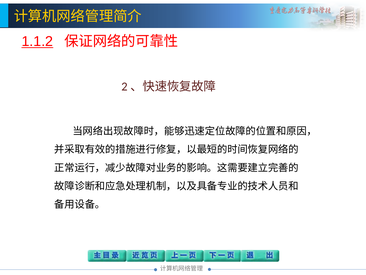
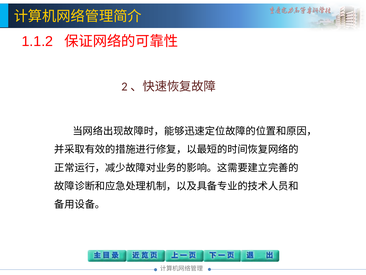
1.1.2 underline: present -> none (37, 41)
